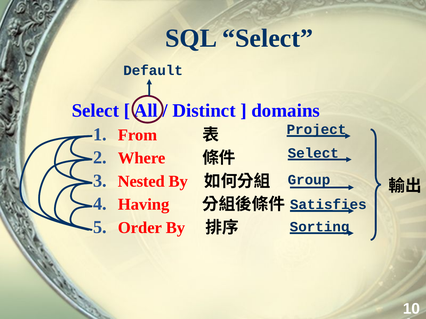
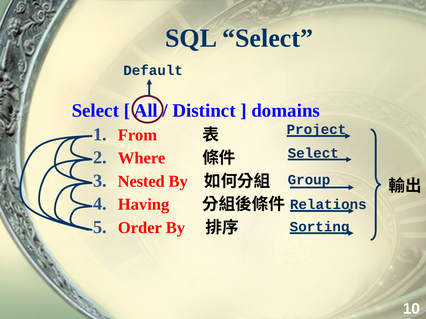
Satisfies: Satisfies -> Relations (328, 205)
